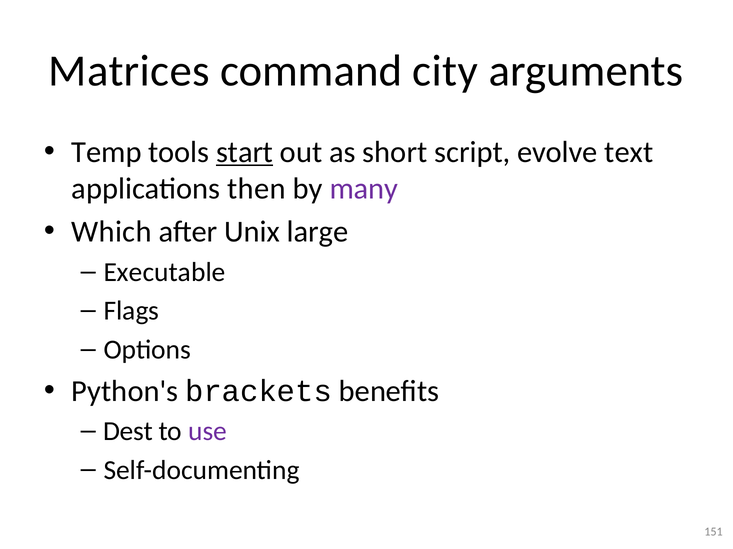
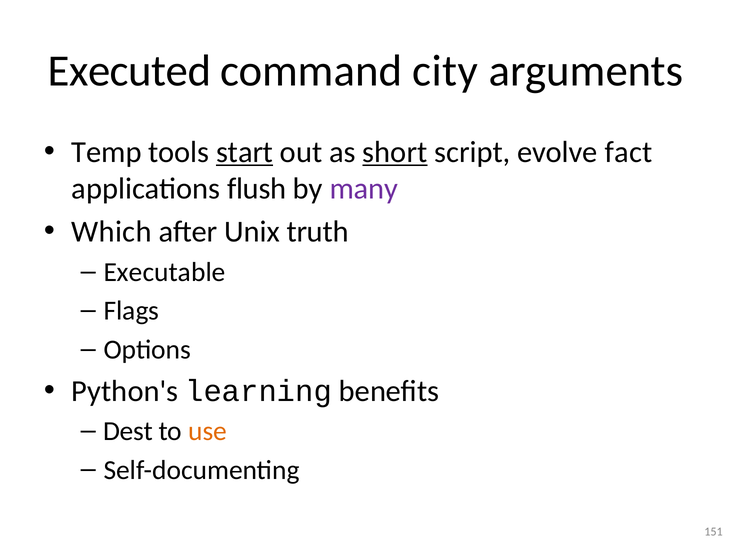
Matrices: Matrices -> Executed (129, 71)
short underline: none -> present (395, 152)
text: text -> fact (629, 152)
then: then -> flush (257, 189)
large: large -> truth (318, 232)
brackets: brackets -> learning (259, 392)
use colour: purple -> orange (208, 432)
